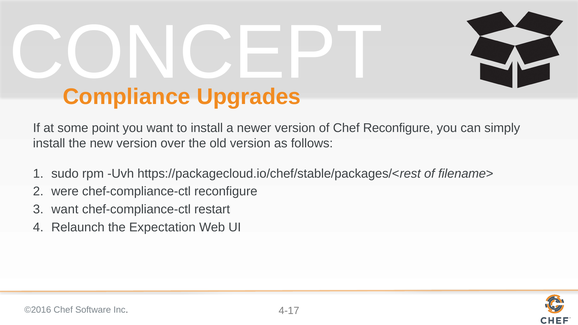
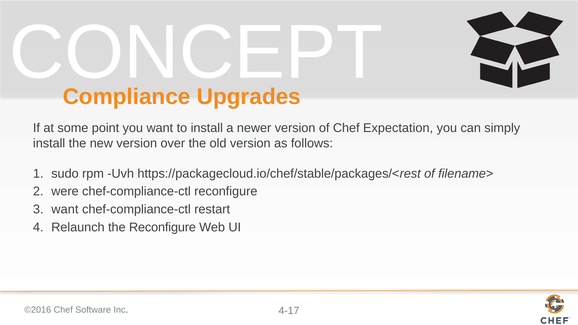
Chef Reconfigure: Reconfigure -> Expectation (398, 128)
the Expectation: Expectation -> Reconfigure (162, 227)
